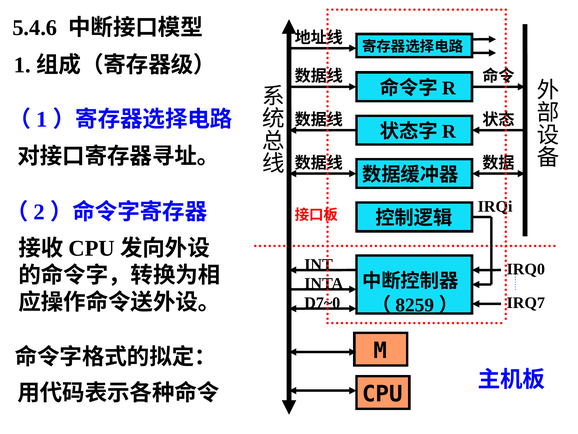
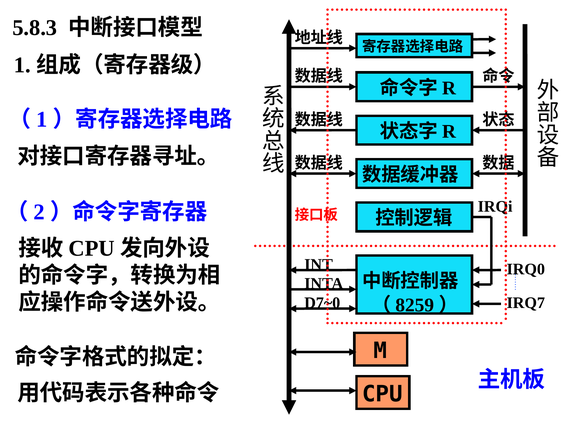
5.4.6: 5.4.6 -> 5.8.3 (35, 28)
